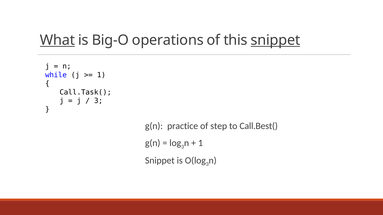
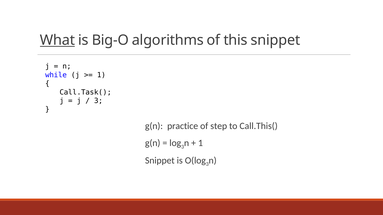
operations: operations -> algorithms (168, 40)
snippet underline: present -> none (275, 40)
Call.Best(: Call.Best( -> Call.This( (259, 126)
